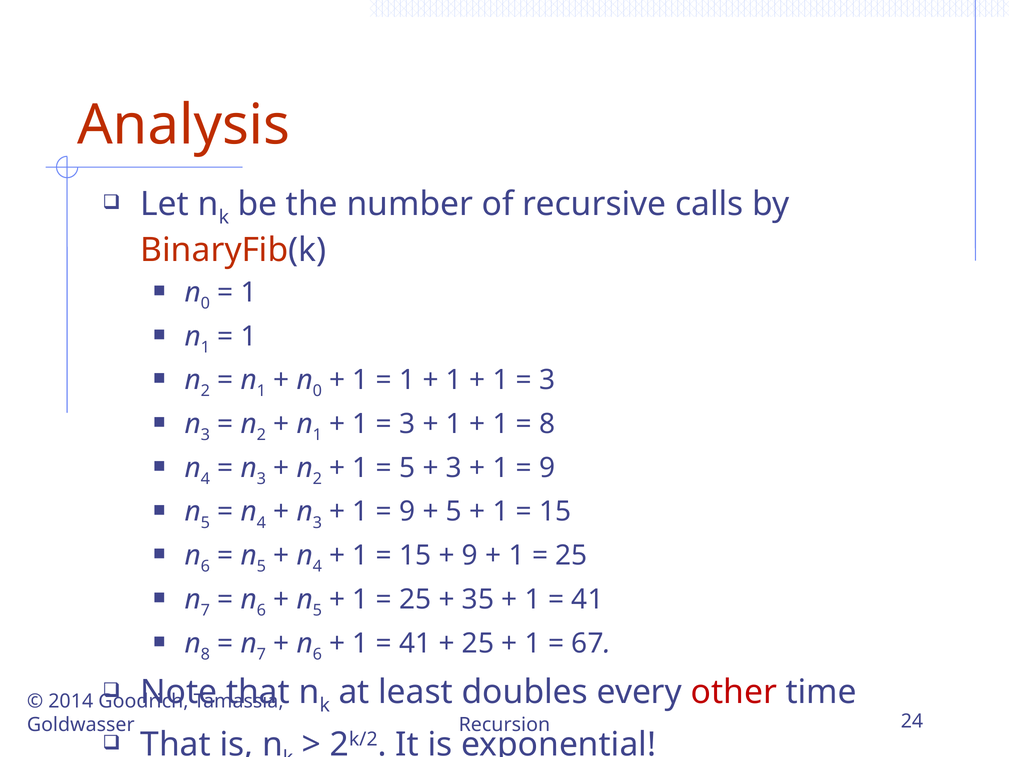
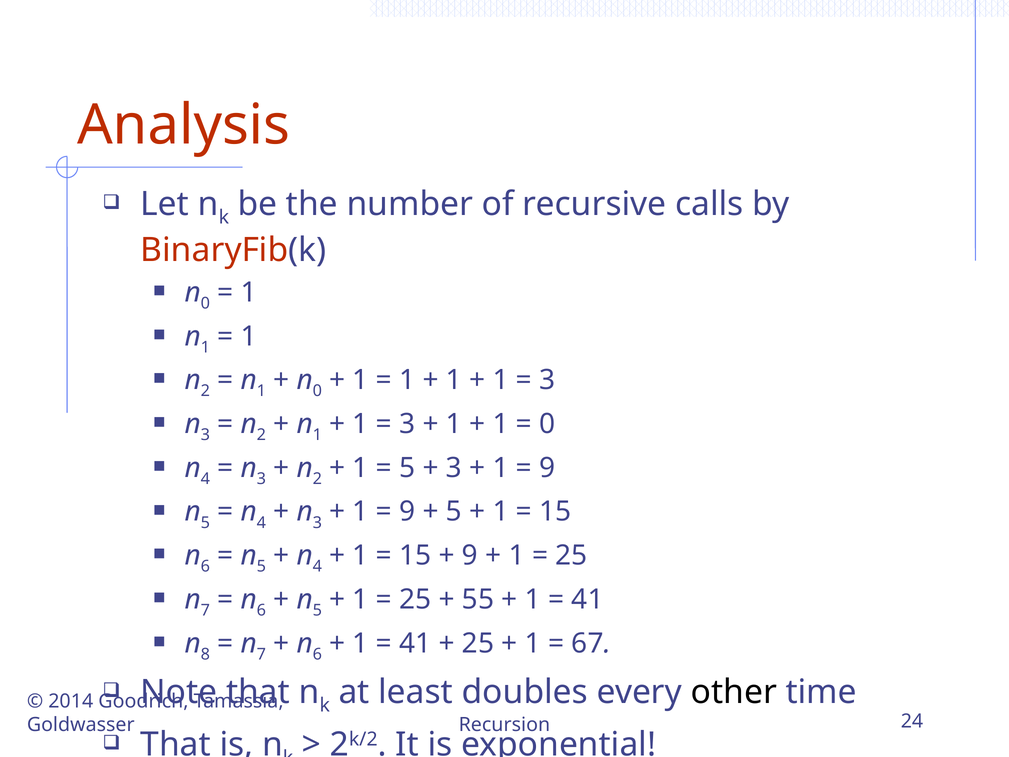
8: 8 -> 0 (547, 424)
35: 35 -> 55 (478, 599)
other colour: red -> black (734, 692)
